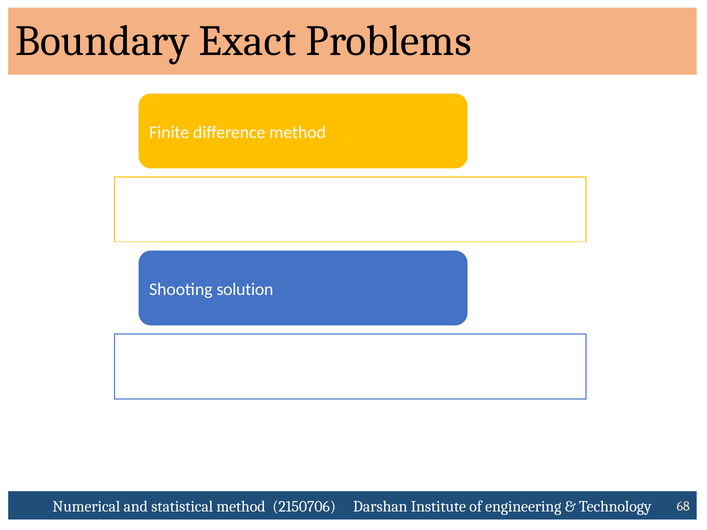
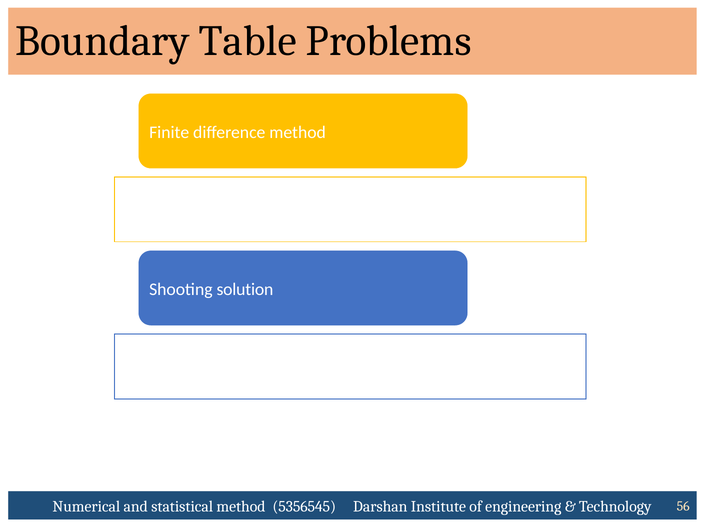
Exact: Exact -> Table (248, 41)
2150706: 2150706 -> 5356545 (304, 507)
68: 68 -> 56 (683, 507)
